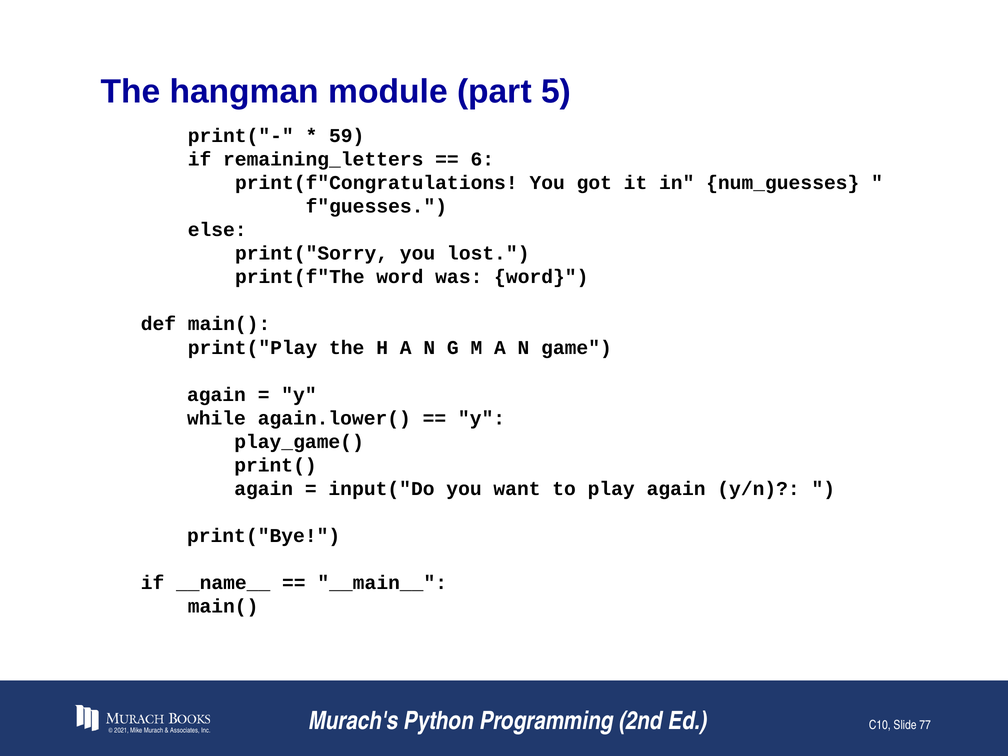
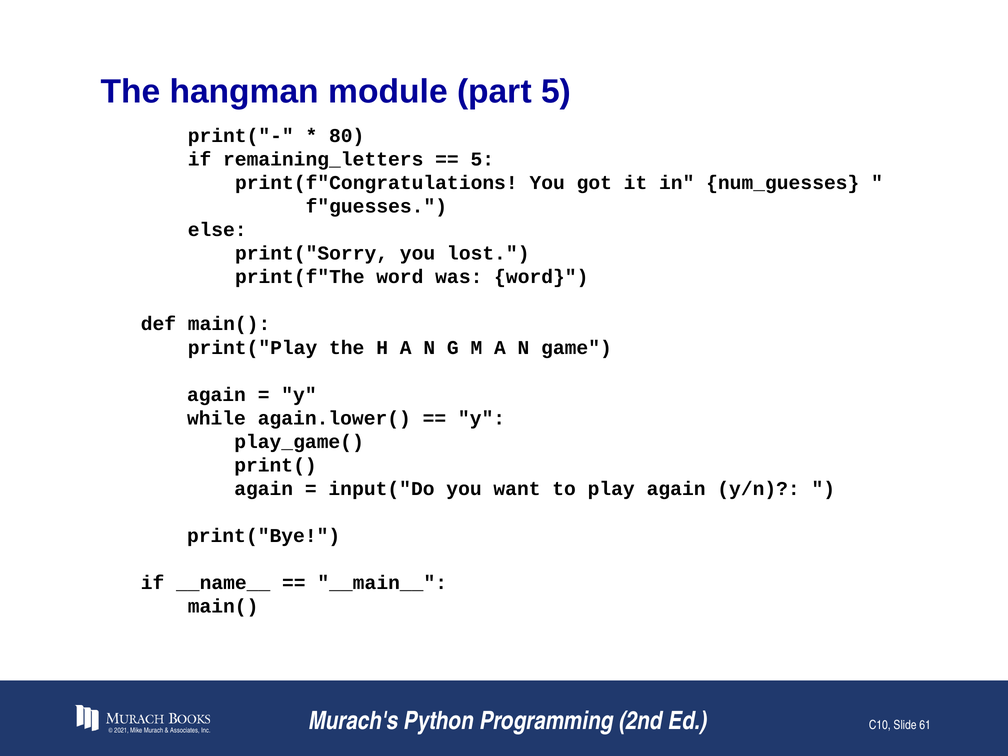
59: 59 -> 80 (347, 136)
6: 6 -> 5 (482, 159)
77: 77 -> 61 (925, 725)
